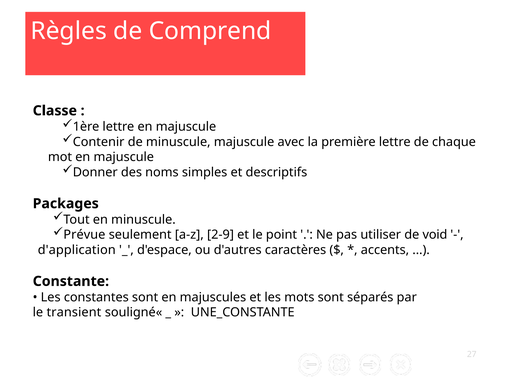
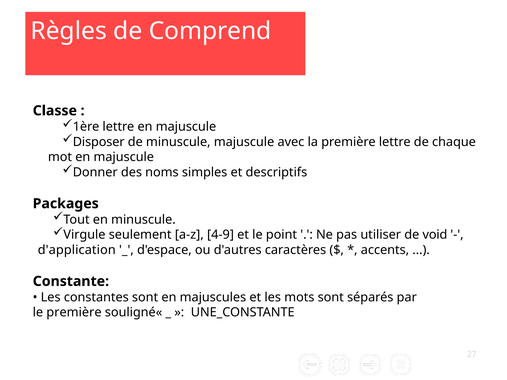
Contenir: Contenir -> Disposer (99, 142)
Prévue: Prévue -> Virgule (84, 235)
2-9: 2-9 -> 4-9 (220, 235)
le transient: transient -> première (74, 313)
